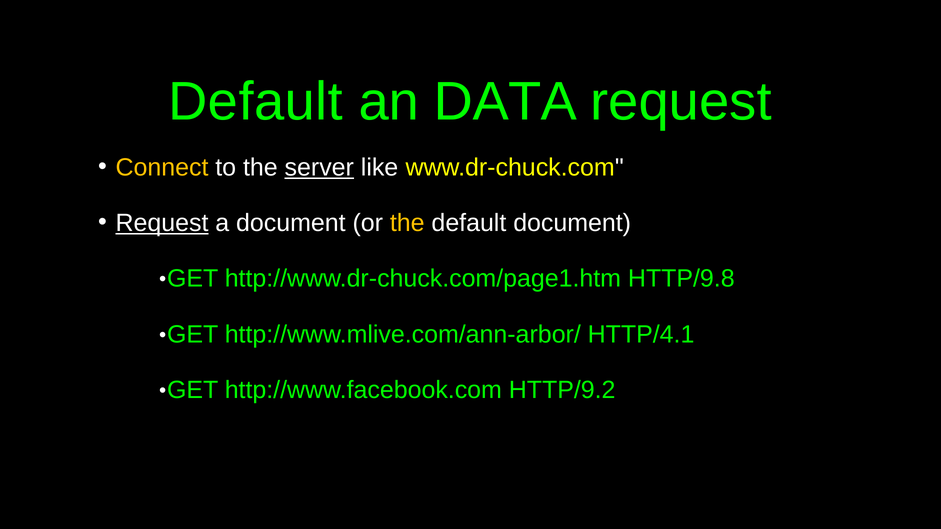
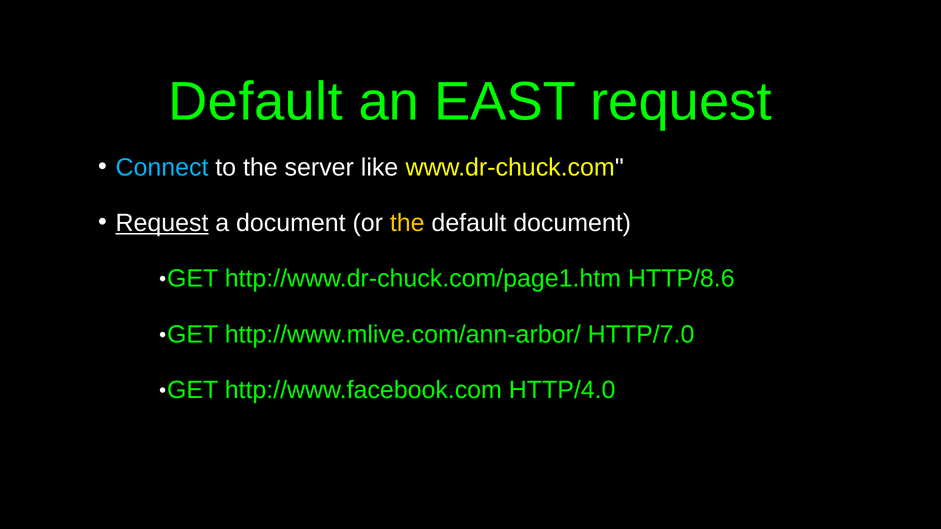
DATA: DATA -> EAST (505, 102)
Connect colour: yellow -> light blue (162, 167)
server underline: present -> none (319, 167)
HTTP/9.8: HTTP/9.8 -> HTTP/8.6 (681, 279)
HTTP/4.1: HTTP/4.1 -> HTTP/7.0 (641, 335)
HTTP/9.2: HTTP/9.2 -> HTTP/4.0 (562, 390)
